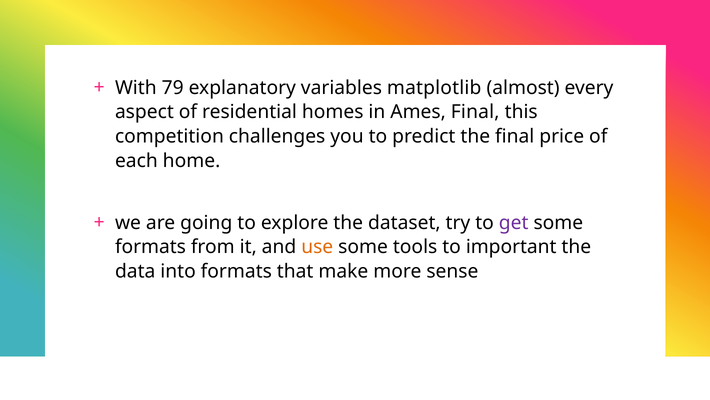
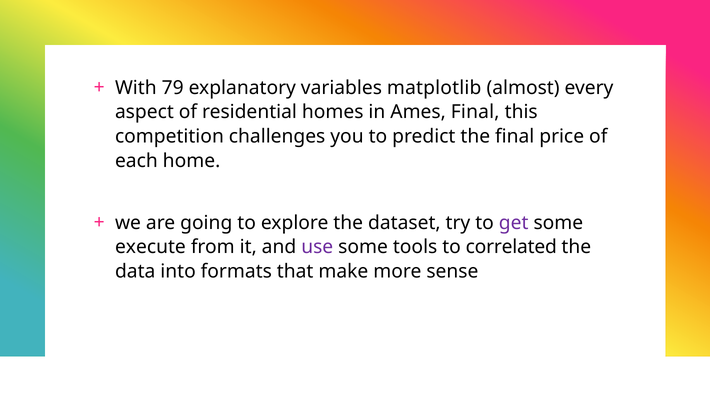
formats: formats -> execute (150, 247)
use colour: orange -> purple (317, 247)
important: important -> correlated (511, 247)
